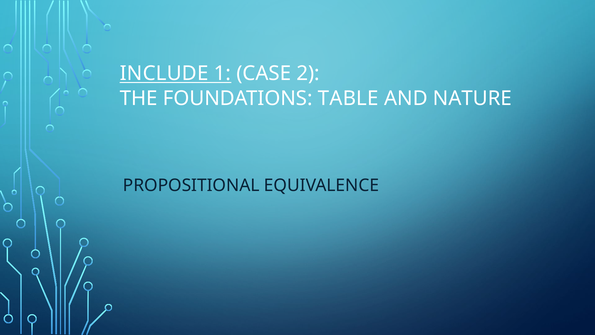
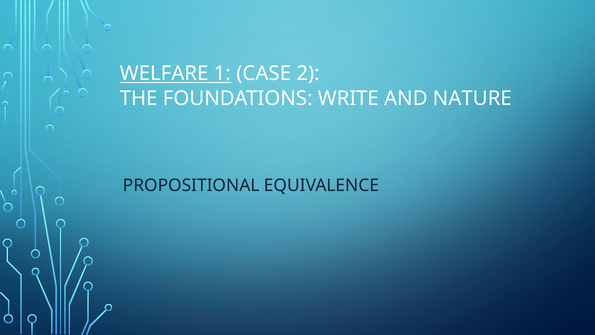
INCLUDE: INCLUDE -> WELFARE (164, 73)
TABLE: TABLE -> WRITE (348, 98)
